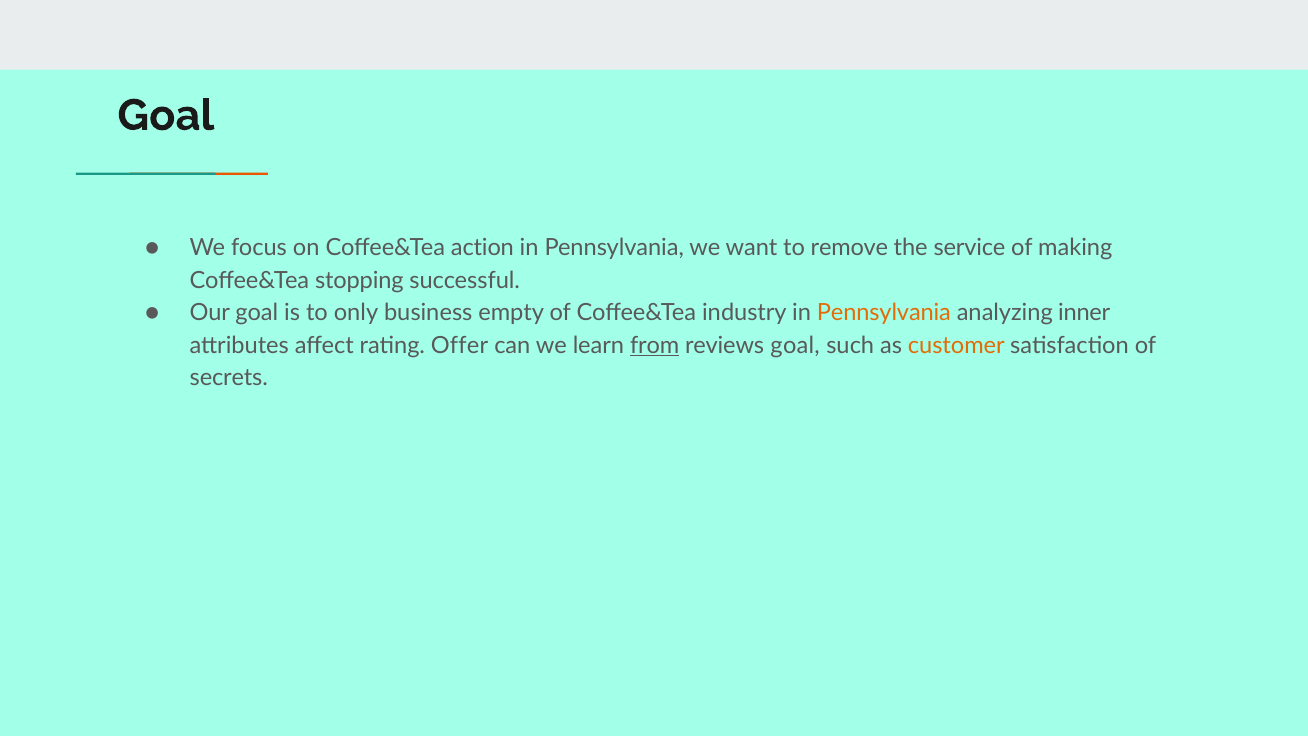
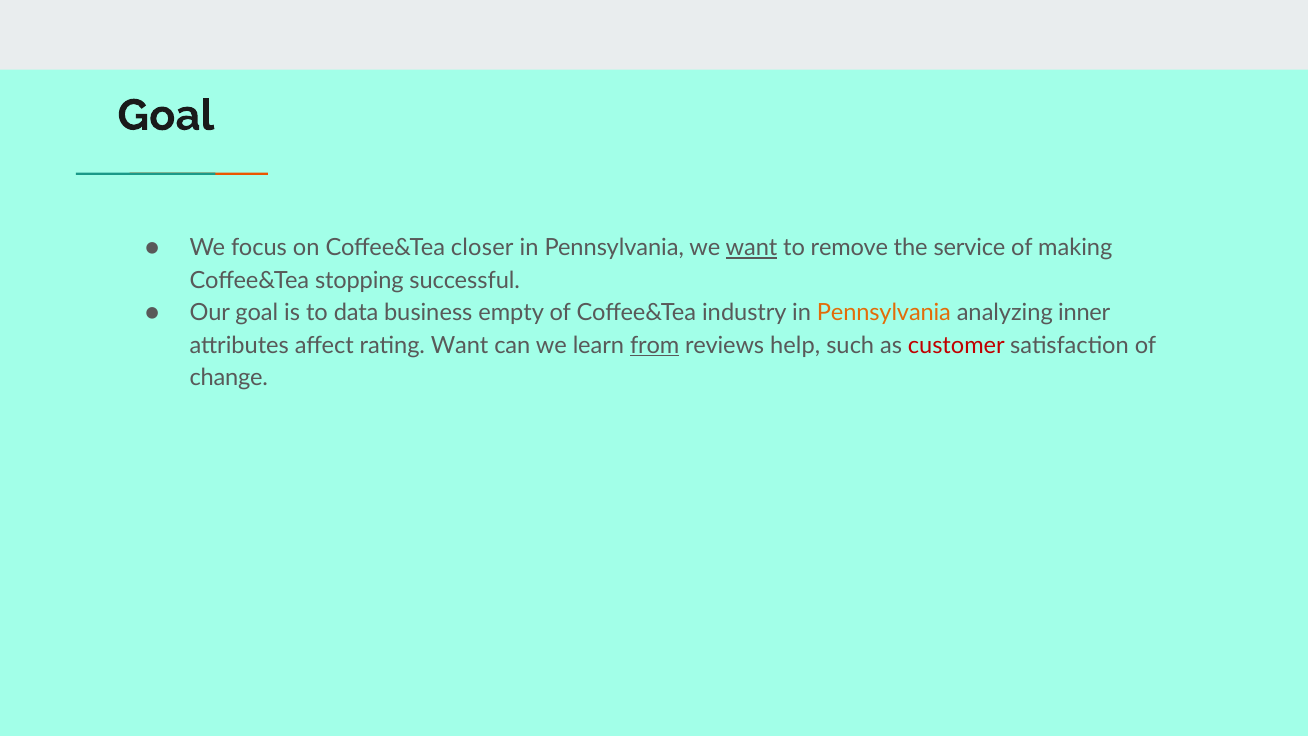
action: action -> closer (482, 248)
want underline: none -> present (752, 248)
only: only -> data (356, 313)
rating Offer: Offer -> Want (460, 345)
reviews goal: goal -> help (795, 345)
customer colour: orange -> red (956, 345)
secrets: secrets -> change (229, 378)
